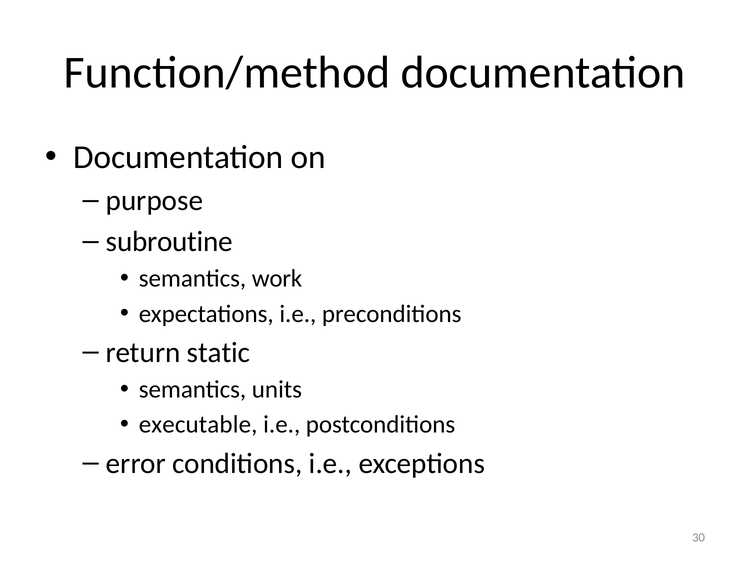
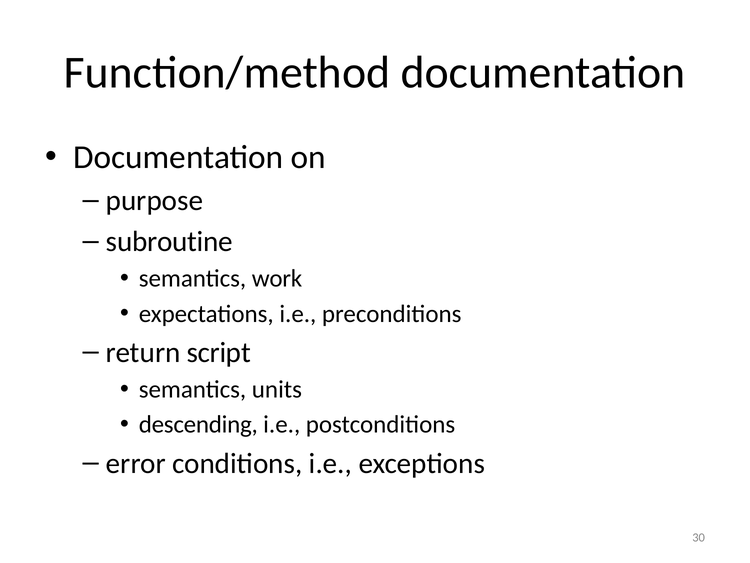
static: static -> script (219, 352)
executable: executable -> descending (198, 424)
